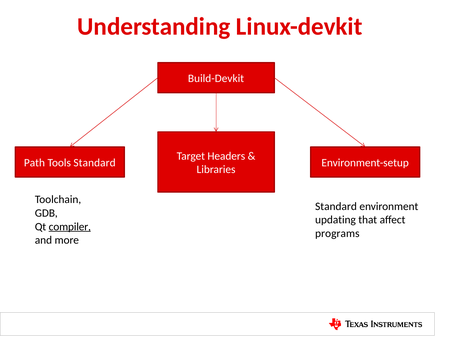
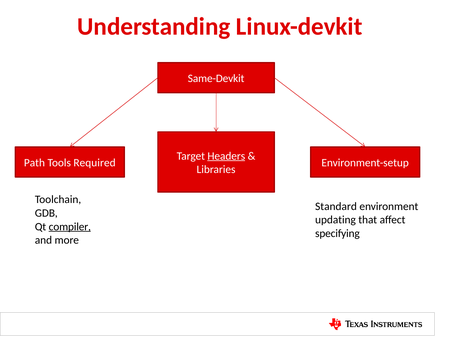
Build-Devkit: Build-Devkit -> Same-Devkit (216, 78)
Headers underline: none -> present (226, 156)
Tools Standard: Standard -> Required (95, 162)
programs: programs -> specifying (337, 233)
